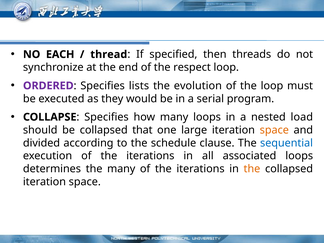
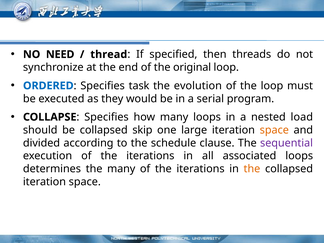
EACH: EACH -> NEED (60, 54)
respect: respect -> original (192, 67)
ORDERED colour: purple -> blue (48, 86)
lists: lists -> task (139, 86)
that: that -> skip (142, 130)
sequential colour: blue -> purple (287, 143)
